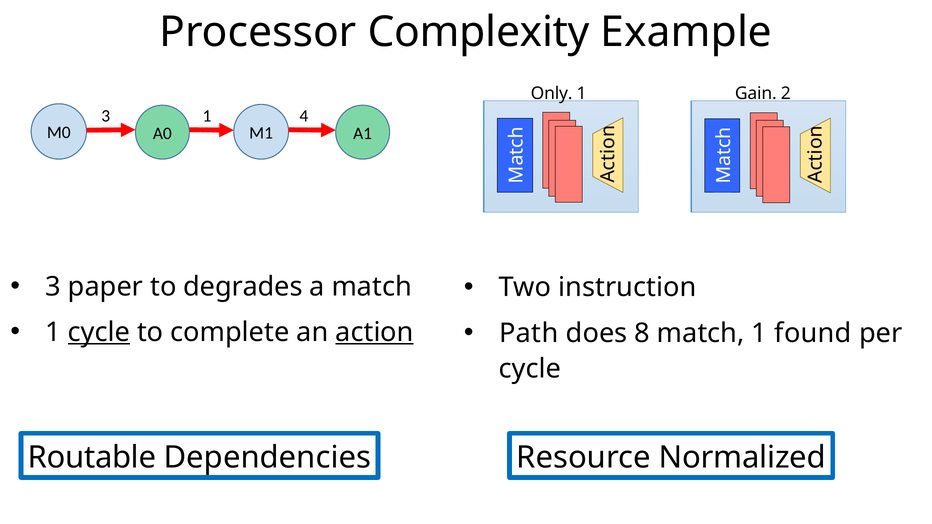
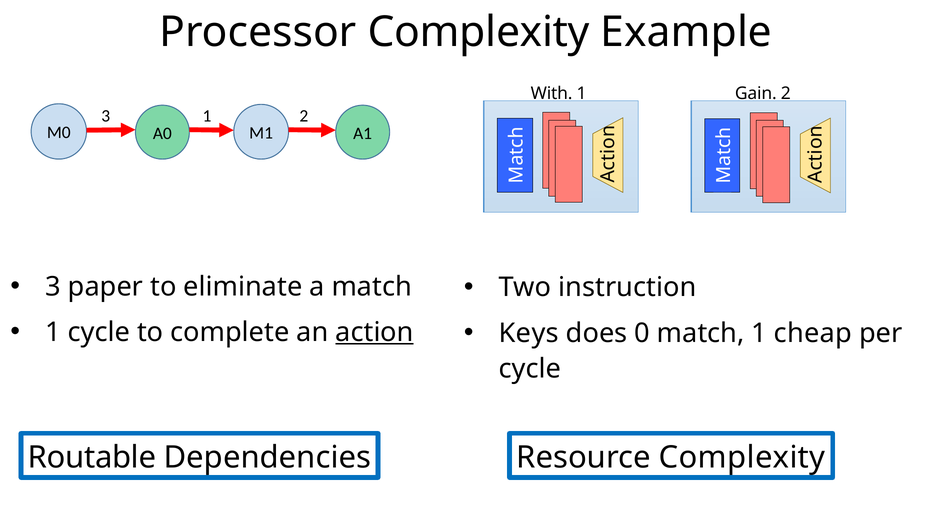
Only: Only -> With (552, 94)
1 4: 4 -> 2 (304, 116)
degrades: degrades -> eliminate (243, 287)
cycle underline: present -> none (99, 332)
Path: Path -> Keys (529, 333)
8: 8 -> 0 (642, 333)
found: found -> cheap (813, 333)
Resource Normalized: Normalized -> Complexity (742, 458)
